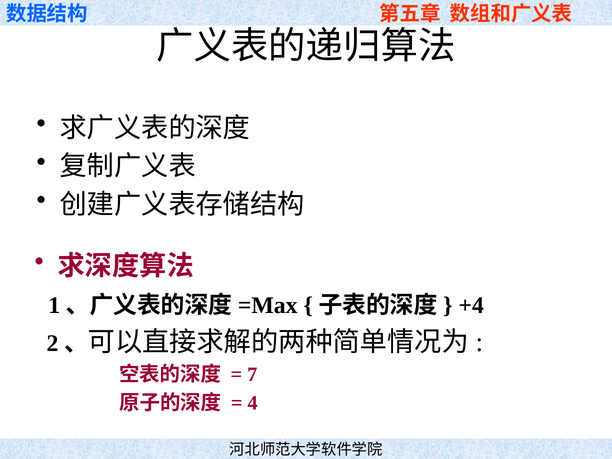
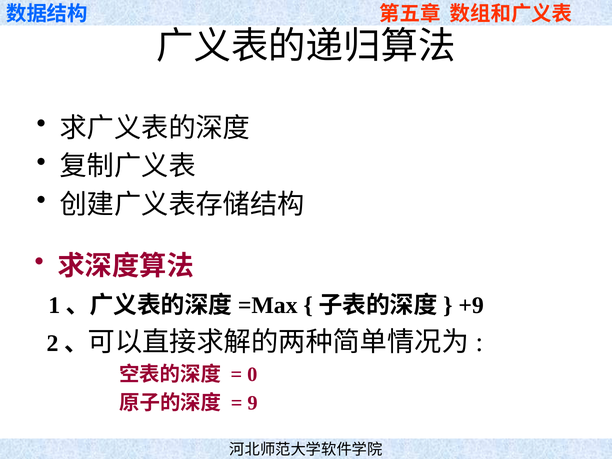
+4: +4 -> +9 (471, 305)
7: 7 -> 0 (252, 375)
4: 4 -> 9 (252, 403)
